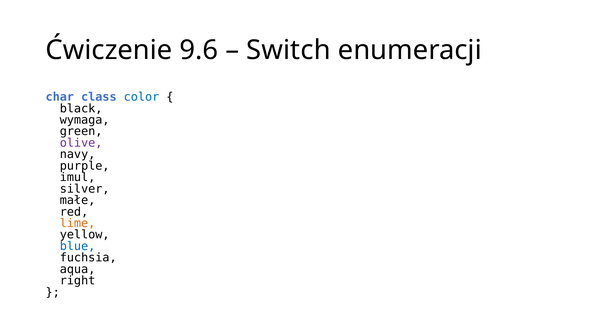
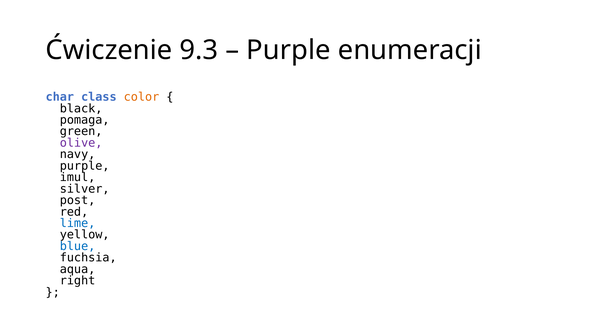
9.6: 9.6 -> 9.3 (199, 50)
Switch: Switch -> Purple (288, 50)
color colour: blue -> orange (141, 97)
wymaga: wymaga -> pomaga (85, 120)
małe: małe -> post (78, 201)
lime colour: orange -> blue (78, 224)
